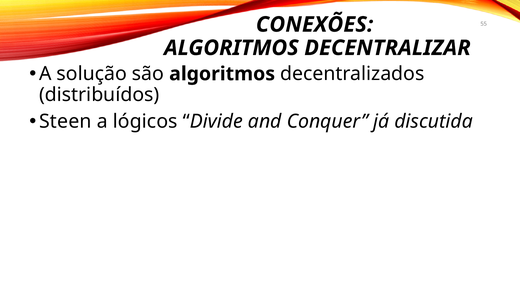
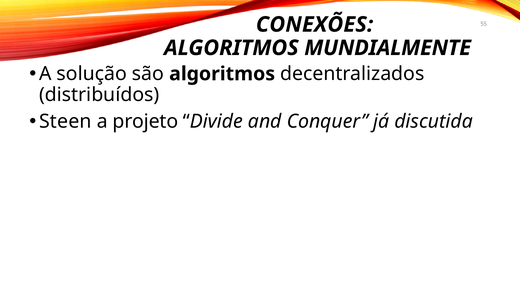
DECENTRALIZAR: DECENTRALIZAR -> MUNDIALMENTE (388, 48)
lógicos: lógicos -> projeto (145, 122)
